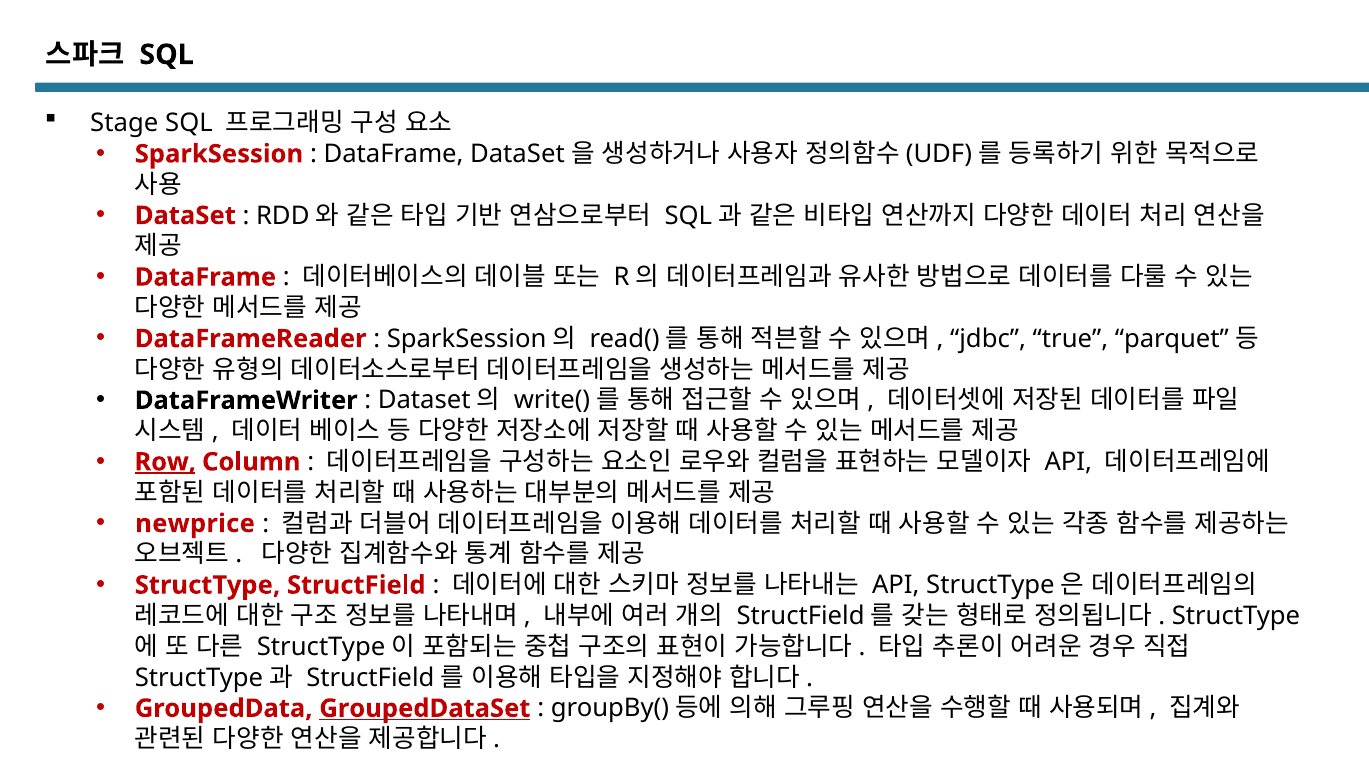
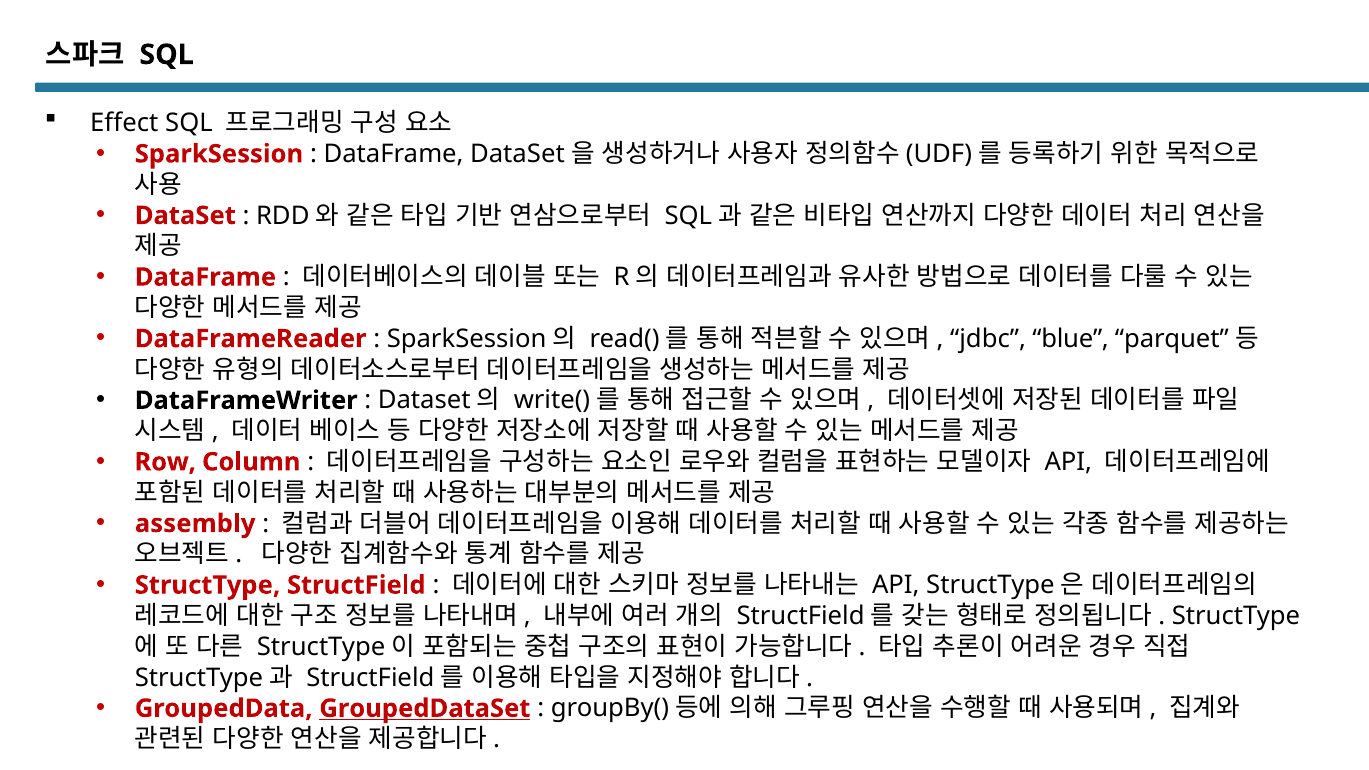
Stage: Stage -> Effect (124, 123)
true: true -> blue (1071, 339)
Row underline: present -> none (165, 462)
newprice: newprice -> assembly (195, 524)
